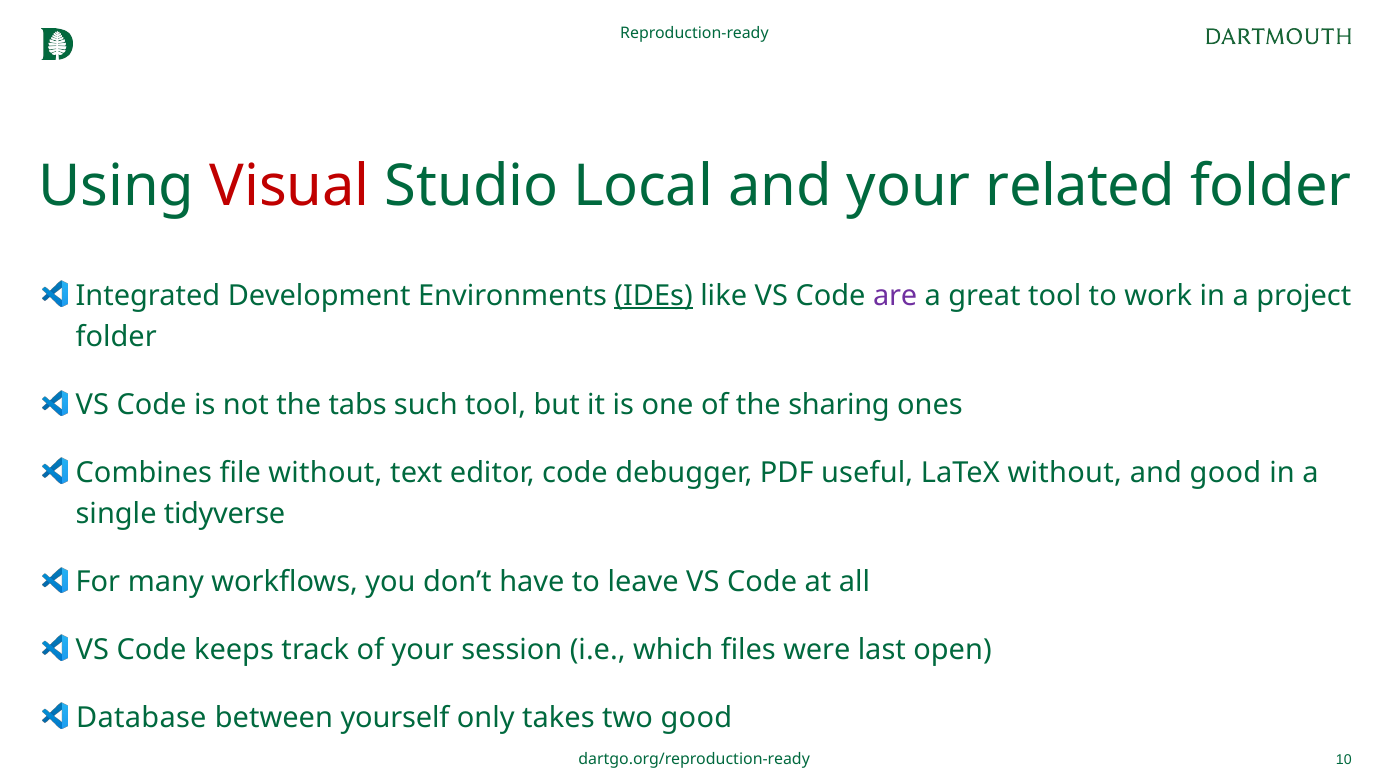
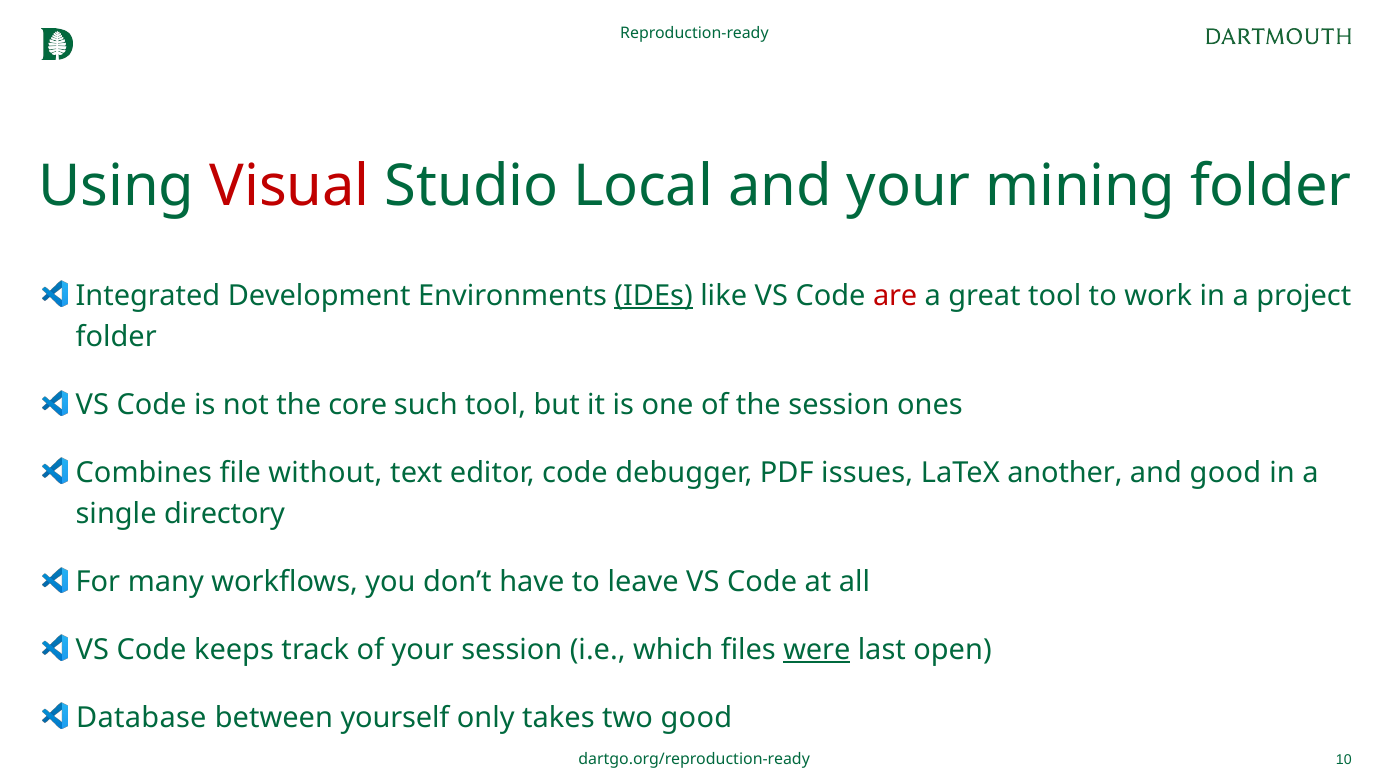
related: related -> mining (1081, 187)
are colour: purple -> red (895, 296)
tabs: tabs -> core (358, 405)
the sharing: sharing -> session (839, 405)
useful: useful -> issues (867, 473)
LaTeX without: without -> another (1065, 473)
tidyverse: tidyverse -> directory (224, 515)
were underline: none -> present (817, 650)
